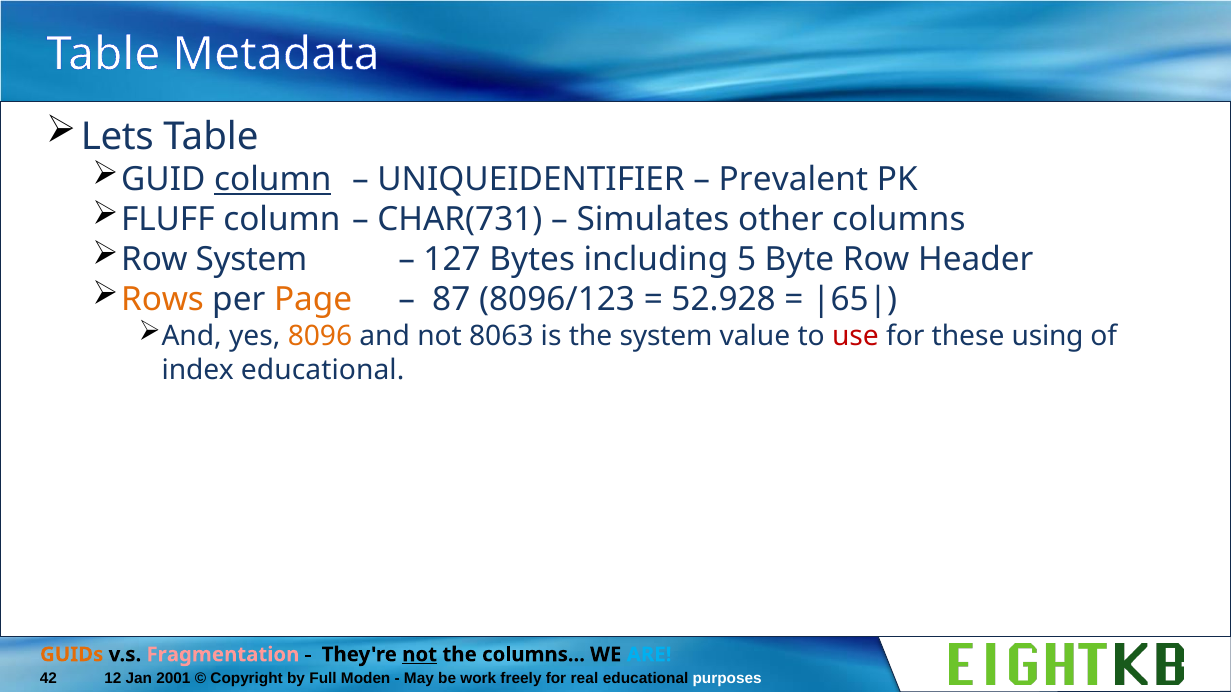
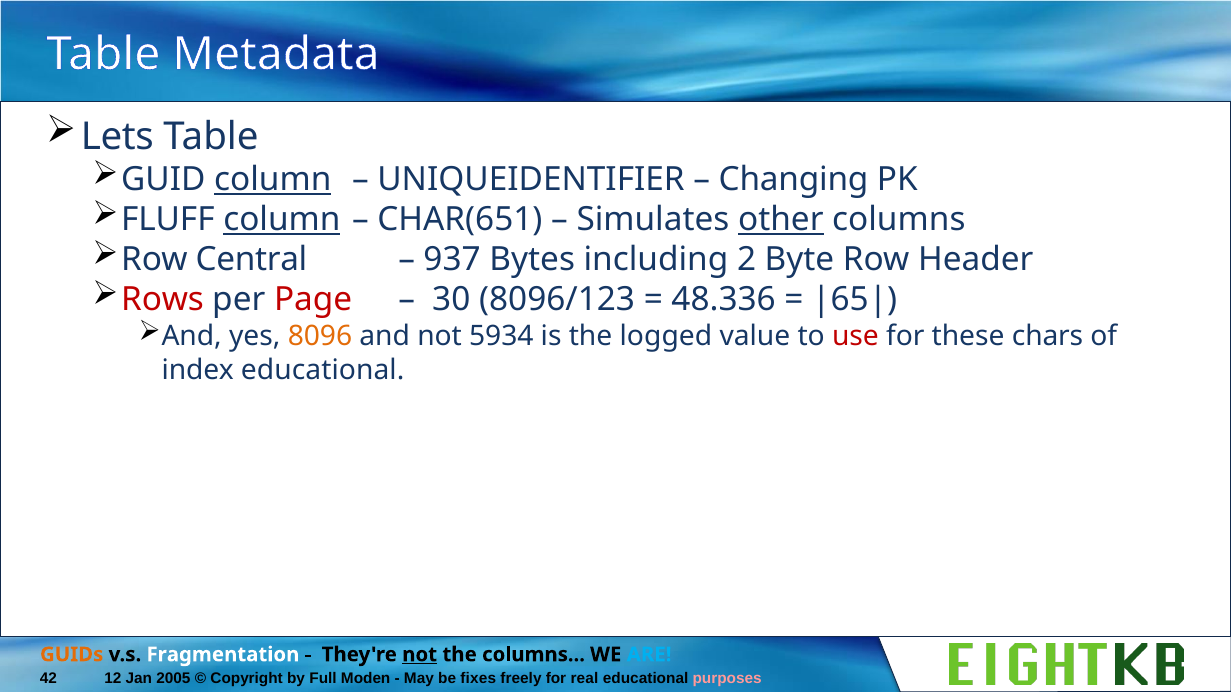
Prevalent: Prevalent -> Changing (794, 179)
column underline: none -> present (282, 220)
CHAR(731: CHAR(731 -> CHAR(651 (460, 220)
other underline: none -> present (781, 220)
Row System: System -> Central (251, 260)
127: 127 -> 937 (452, 260)
5: 5 -> 2 (747, 260)
Rows colour: orange -> red (163, 300)
Page colour: orange -> red (313, 300)
87: 87 -> 30 (451, 300)
52.928: 52.928 -> 48.336 (724, 300)
8063: 8063 -> 5934 (501, 336)
the system: system -> logged (666, 336)
using: using -> chars (1048, 336)
Fragmentation colour: pink -> white (223, 655)
2001: 2001 -> 2005 (173, 679)
work: work -> fixes (478, 679)
purposes colour: white -> pink (727, 679)
